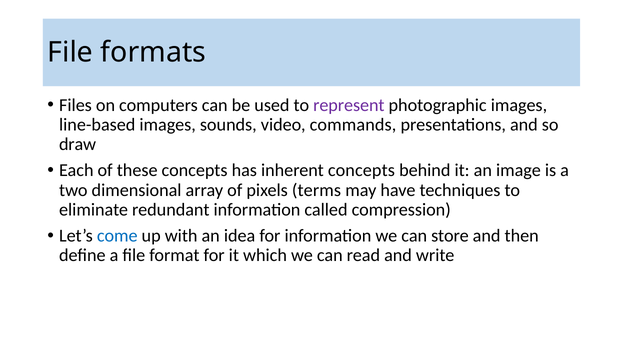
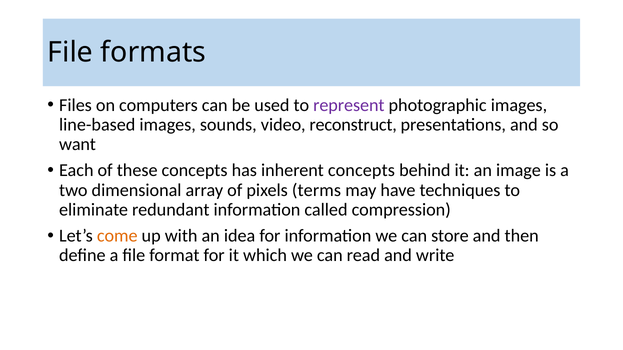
commands: commands -> reconstruct (353, 125)
draw: draw -> want (77, 145)
come colour: blue -> orange (117, 236)
